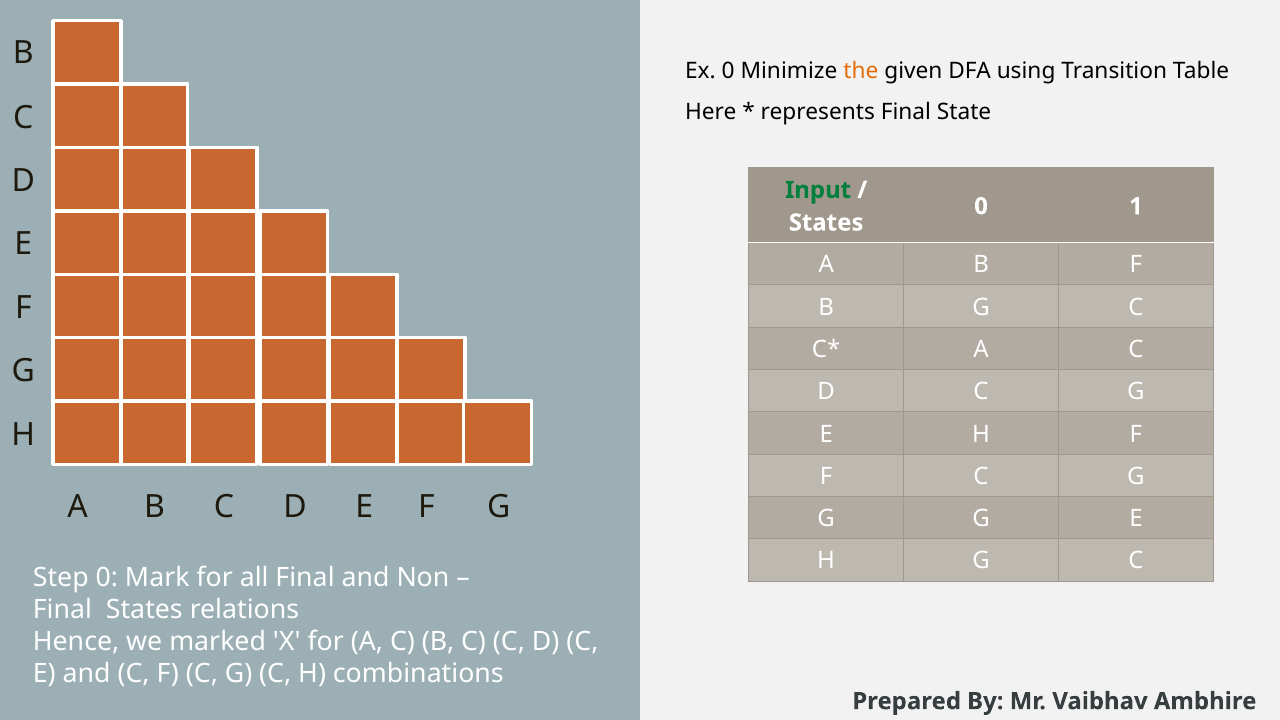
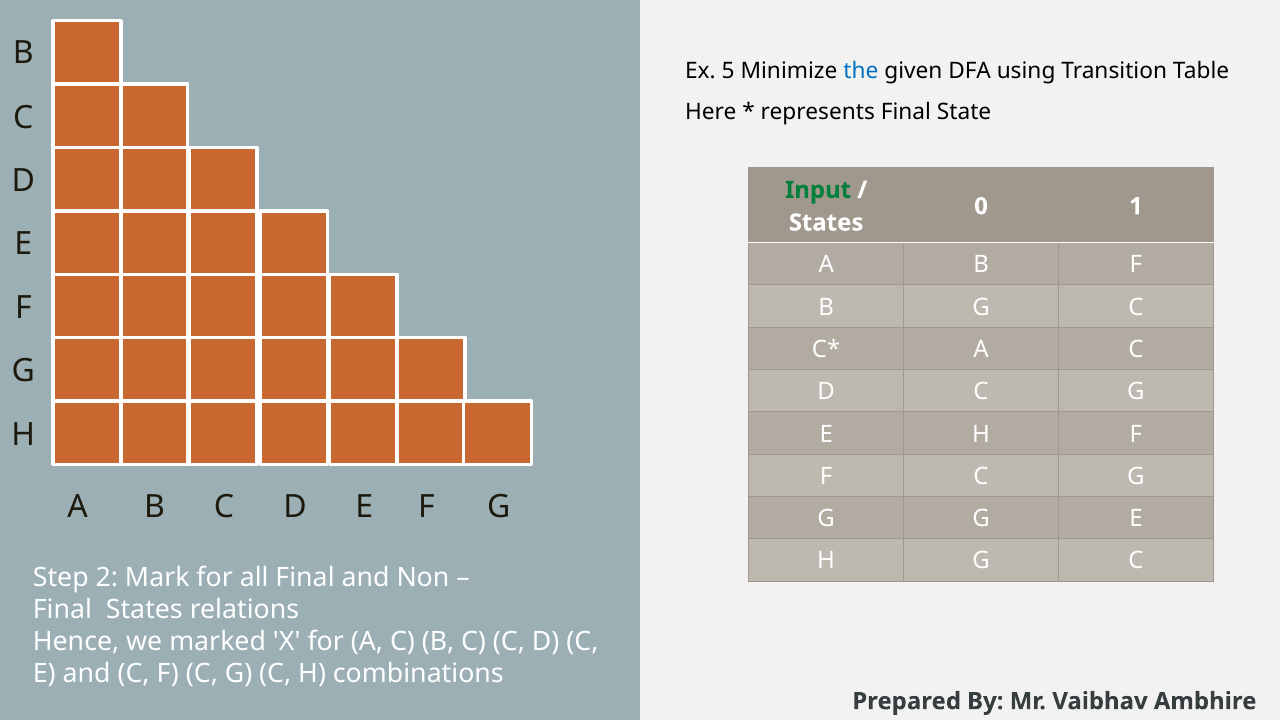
Ex 0: 0 -> 5 (728, 71)
the colour: orange -> blue (861, 71)
Step 0: 0 -> 2 (107, 577)
